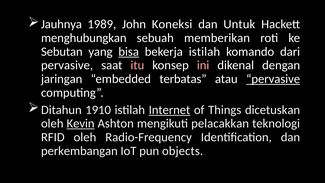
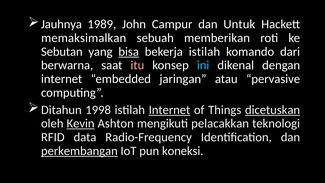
Koneksi: Koneksi -> Campur (172, 24)
menghubungkan: menghubungkan -> memaksimalkan (84, 38)
pervasive: pervasive -> berwarna (67, 65)
ini colour: pink -> light blue (203, 65)
jaringan: jaringan -> internet (62, 79)
terbatas: terbatas -> jaringan (183, 79)
pervasive underline: present -> none (273, 79)
1910: 1910 -> 1998 (98, 110)
dicetuskan underline: none -> present (273, 110)
RFID oleh: oleh -> data (85, 137)
perkembangan underline: none -> present (79, 151)
objects: objects -> koneksi (183, 151)
